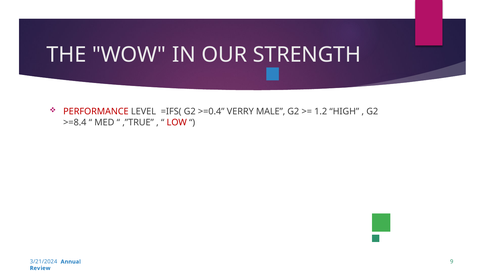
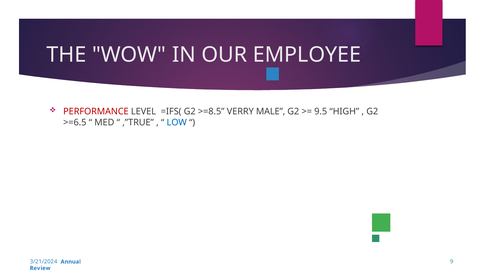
STRENGTH: STRENGTH -> EMPLOYEE (307, 55)
>=0.4: >=0.4 -> >=8.5 (211, 111)
1.2: 1.2 -> 9.5 (321, 111)
>=8.4: >=8.4 -> >=6.5 (75, 122)
LOW colour: red -> blue (177, 122)
